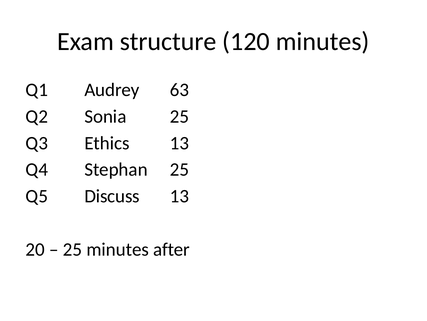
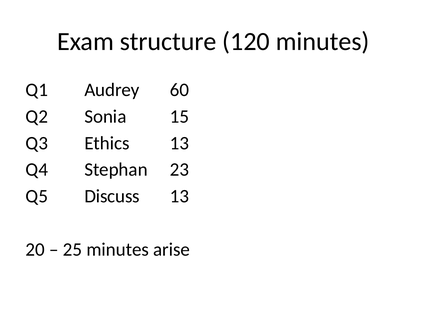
63: 63 -> 60 (179, 90)
Sonia 25: 25 -> 15 (179, 116)
Stephan 25: 25 -> 23 (179, 169)
after: after -> arise (171, 249)
